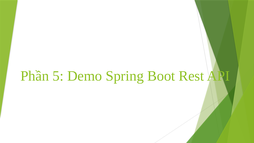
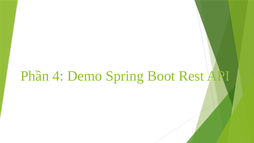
5: 5 -> 4 (58, 76)
